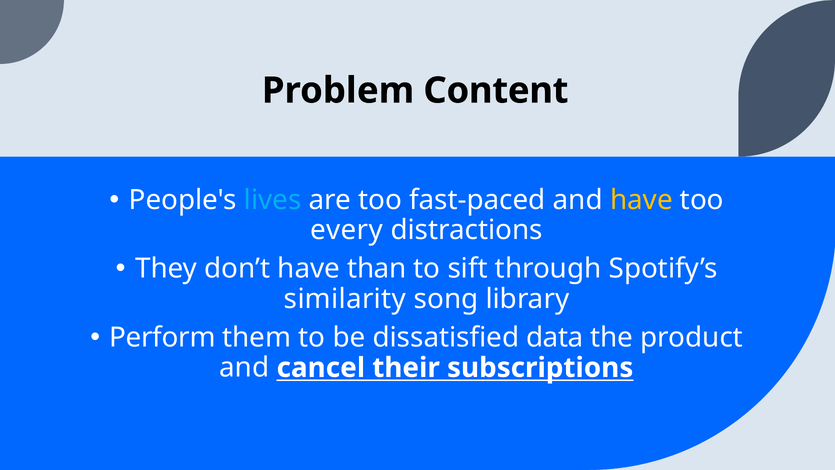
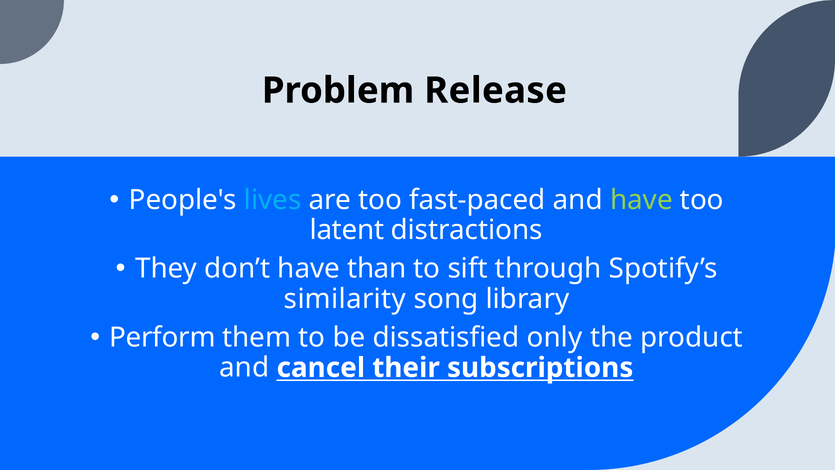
Content: Content -> Release (496, 91)
have colour: yellow -> light green (641, 200)
every: every -> latent (347, 230)
data: data -> only (555, 337)
